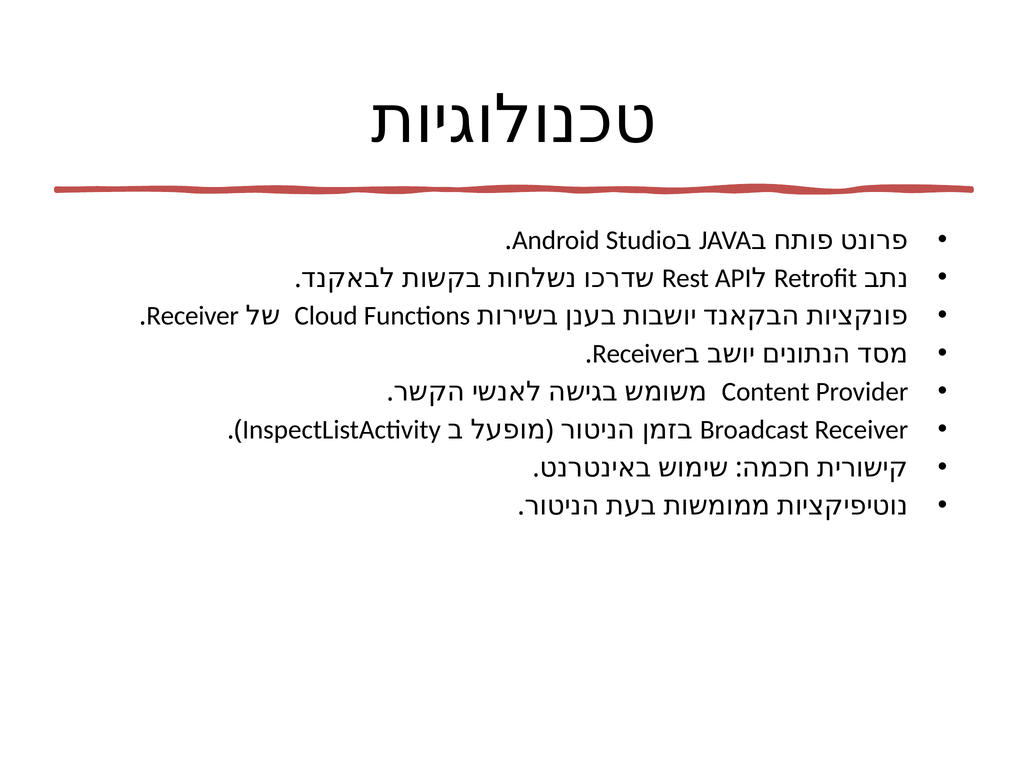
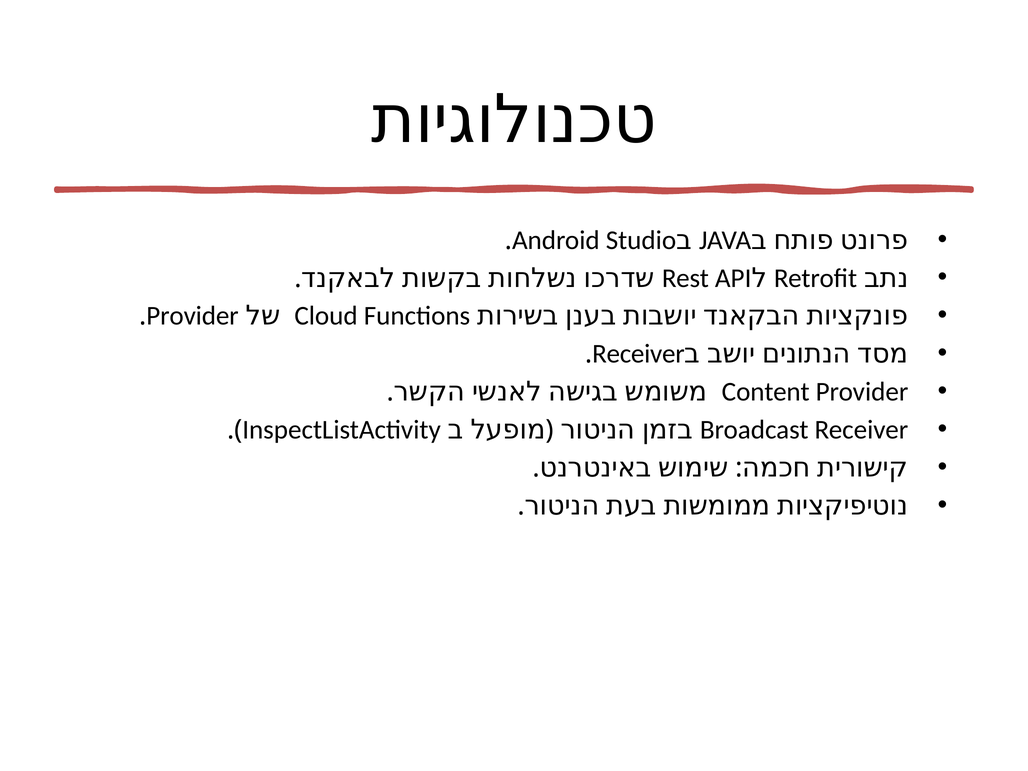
Receiver: Receiver -> Provider (193, 316)
